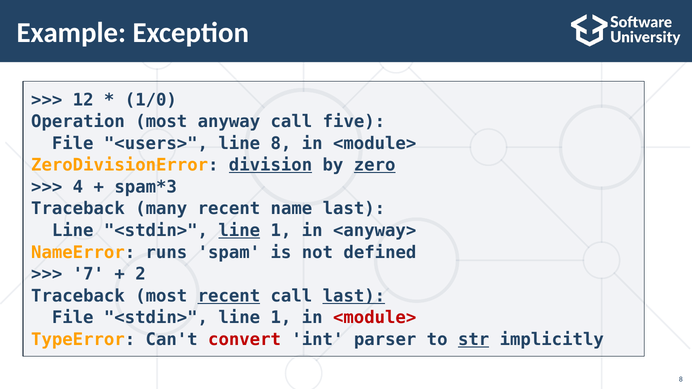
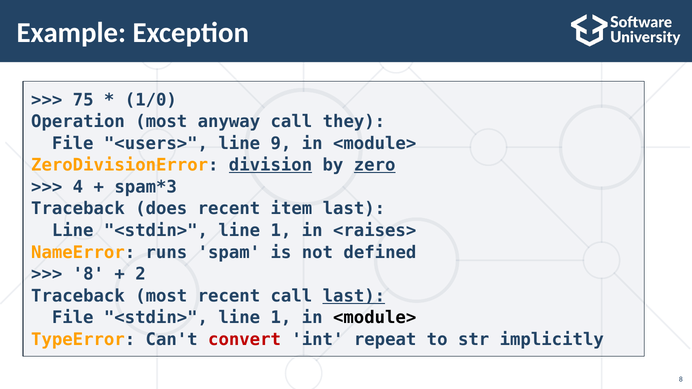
12: 12 -> 75 (83, 100)
five: five -> they (354, 122)
line 8: 8 -> 9 (281, 144)
many: many -> does (161, 209)
name: name -> item (291, 209)
line underline: present -> none (239, 231)
<anyway>: <anyway> -> <raises> (375, 231)
7: 7 -> 8 (88, 274)
recent underline: present -> none (229, 296)
<module> colour: red -> black (375, 318)
parser: parser -> repeat (385, 340)
str underline: present -> none (474, 340)
